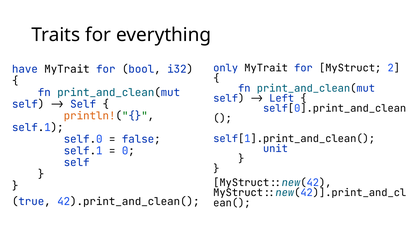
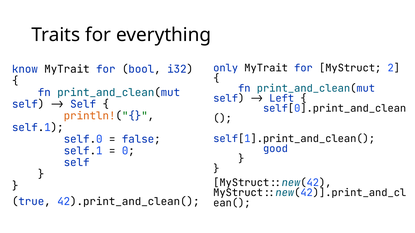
have: have -> know (25, 69)
unit: unit -> good (275, 149)
